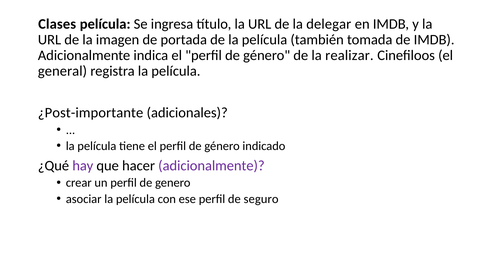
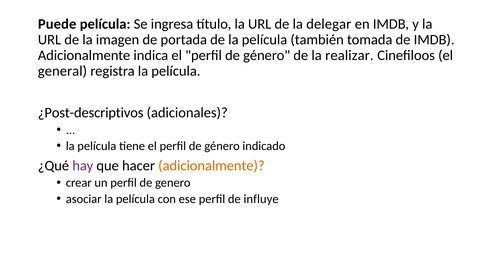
Clases: Clases -> Puede (57, 24)
¿Post-importante: ¿Post-importante -> ¿Post-descriptivos (91, 113)
adicionalmente colour: purple -> orange (211, 165)
seguro: seguro -> influye (261, 199)
